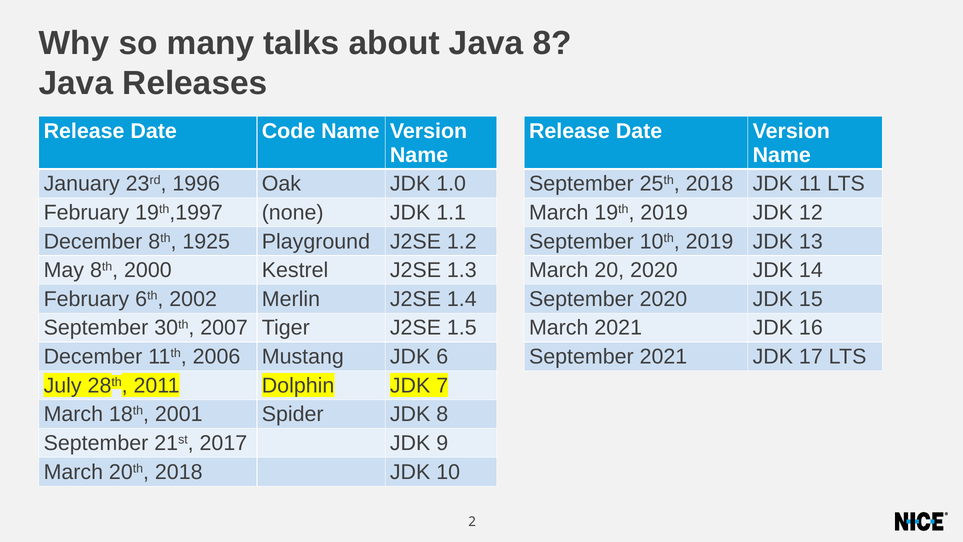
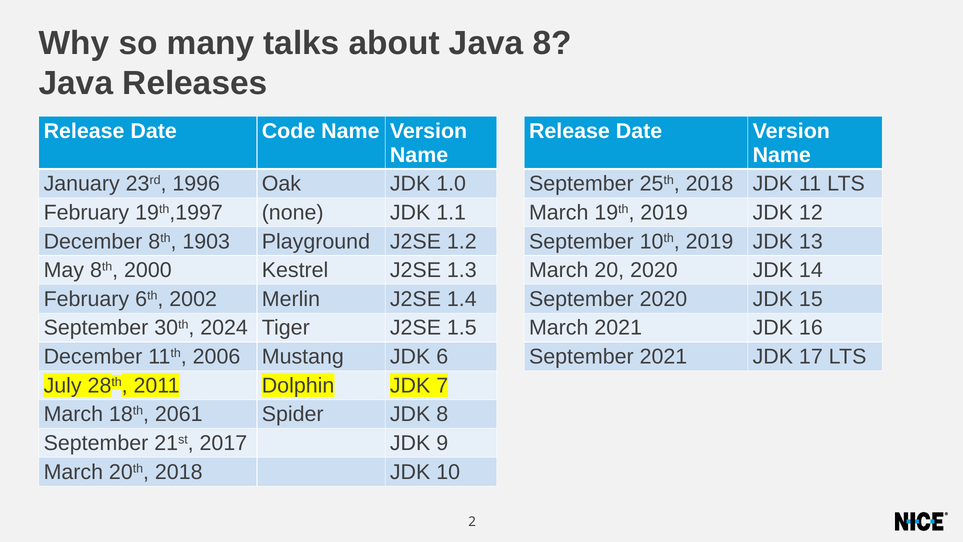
1925: 1925 -> 1903 (206, 242)
2007: 2007 -> 2024 (224, 328)
2001: 2001 -> 2061 (179, 414)
